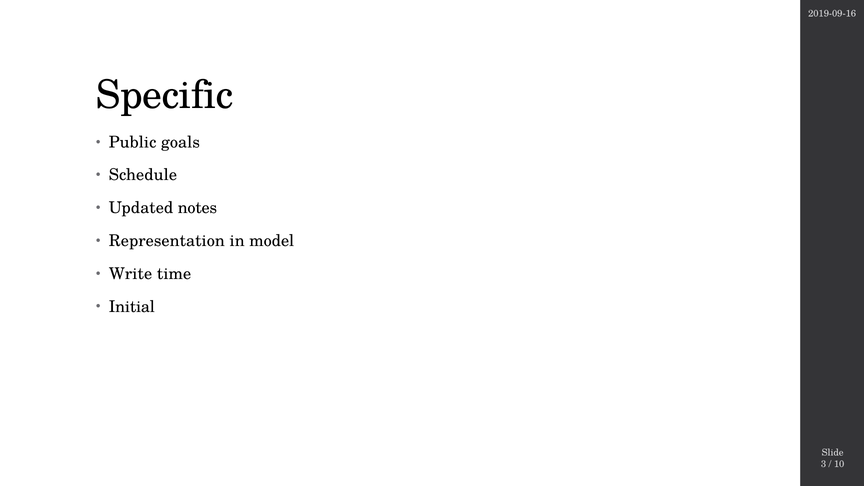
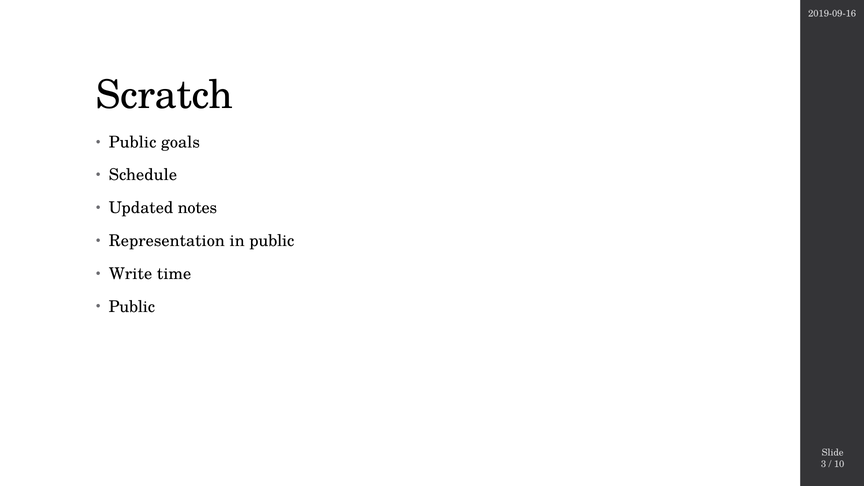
Specific: Specific -> Scratch (164, 95)
in model: model -> public (272, 241)
Initial: Initial -> Public (132, 307)
